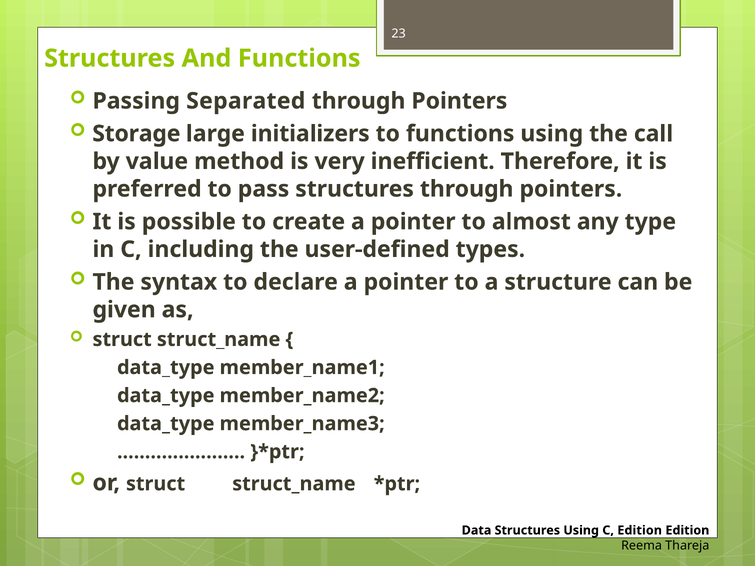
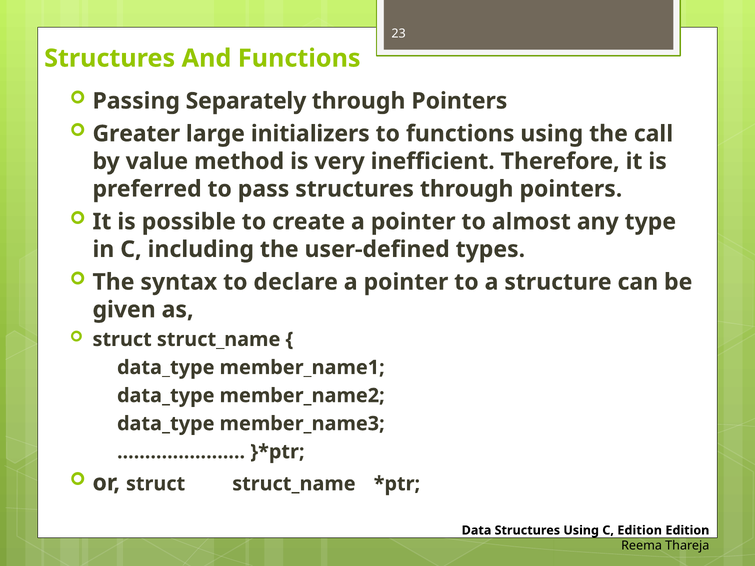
Separated: Separated -> Separately (246, 101)
Storage: Storage -> Greater (136, 134)
